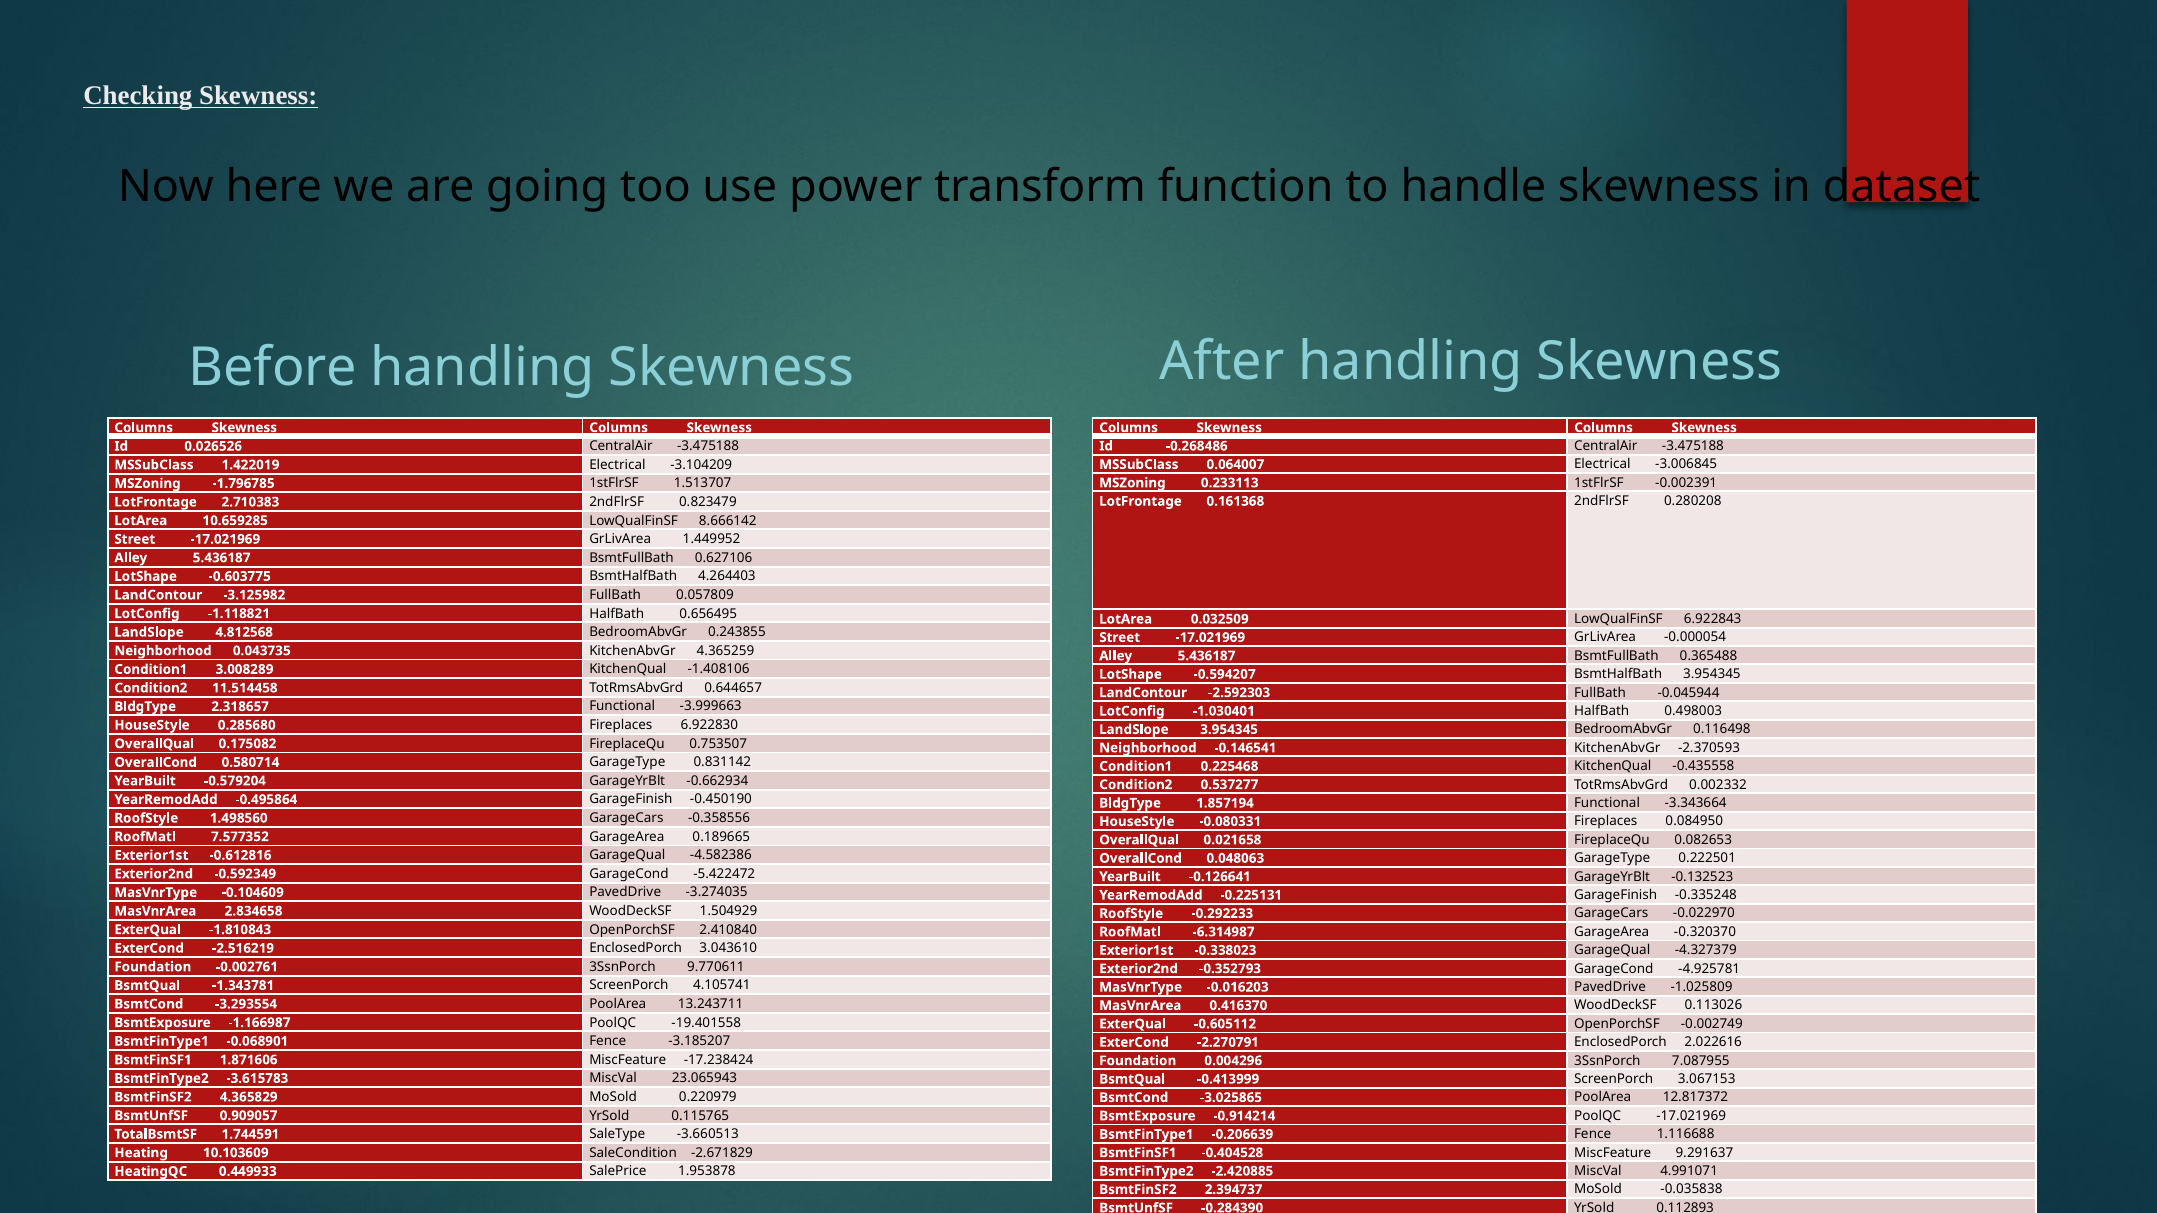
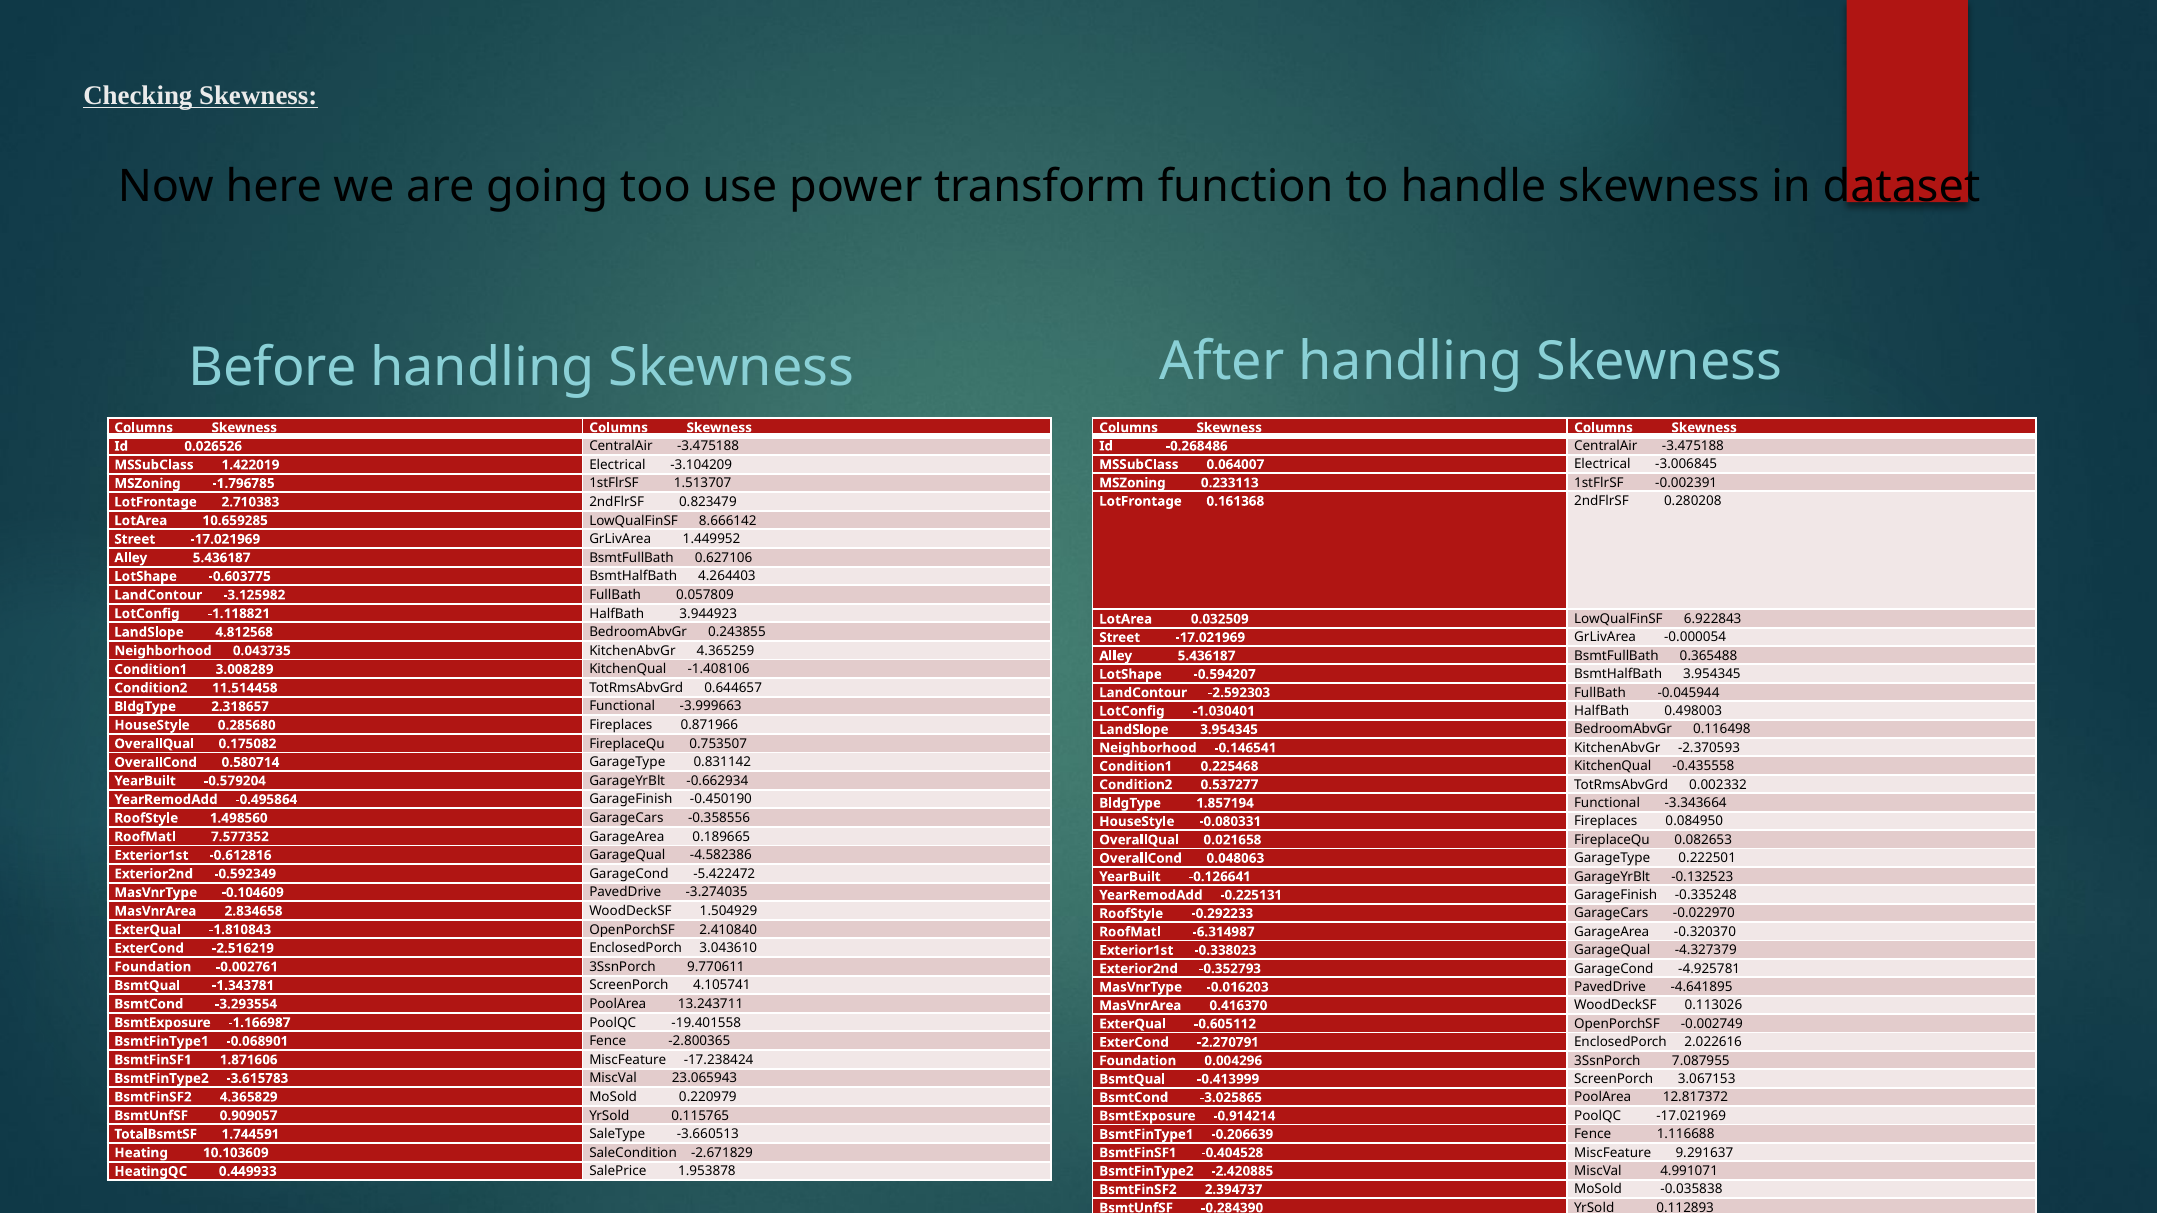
0.656495: 0.656495 -> 3.944923 (708, 614)
6.922830: 6.922830 -> 0.871966 (709, 726)
-1.025809: -1.025809 -> -4.641895 (1702, 988)
-3.185207: -3.185207 -> -2.800365 (699, 1042)
